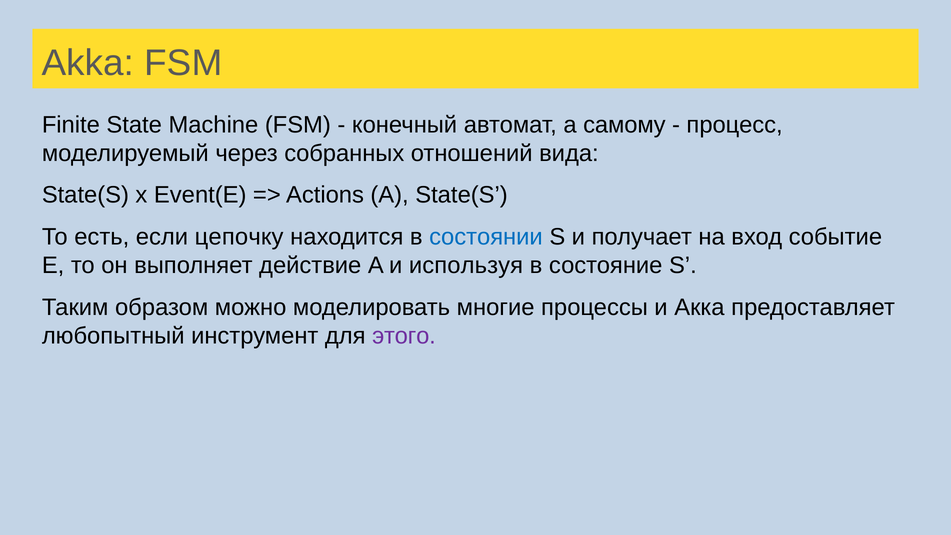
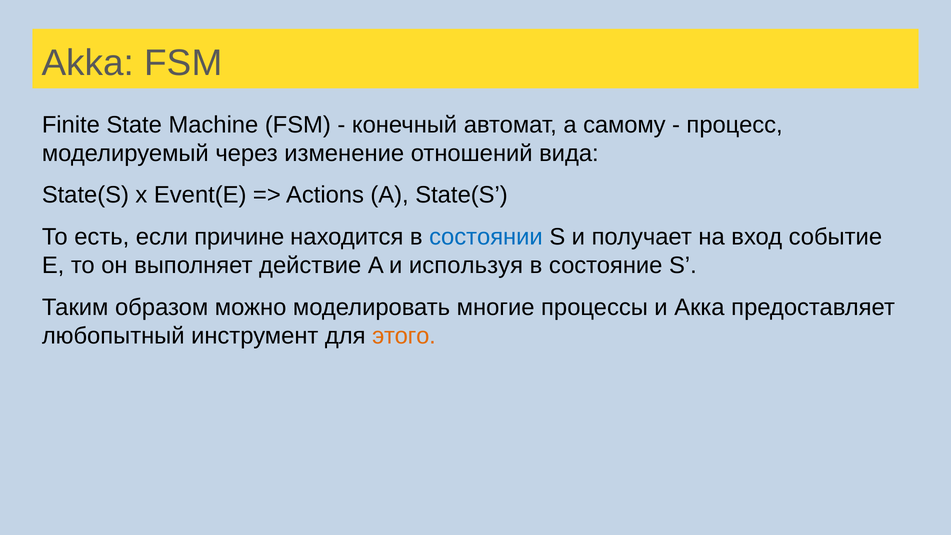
собранных: собранных -> изменение (344, 153)
цепочку: цепочку -> причине (239, 237)
этого colour: purple -> orange (404, 336)
